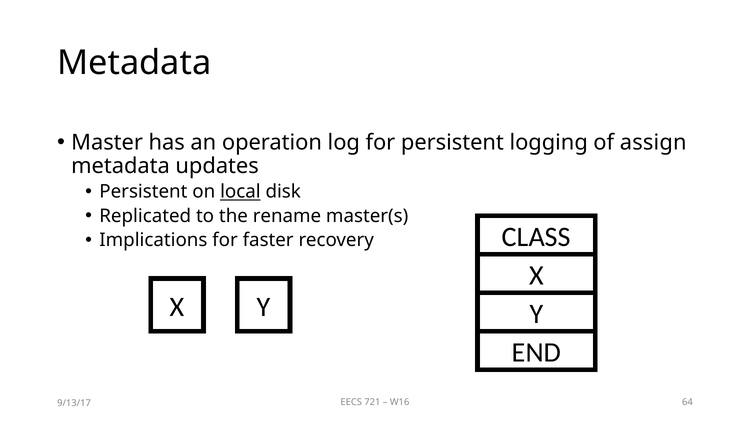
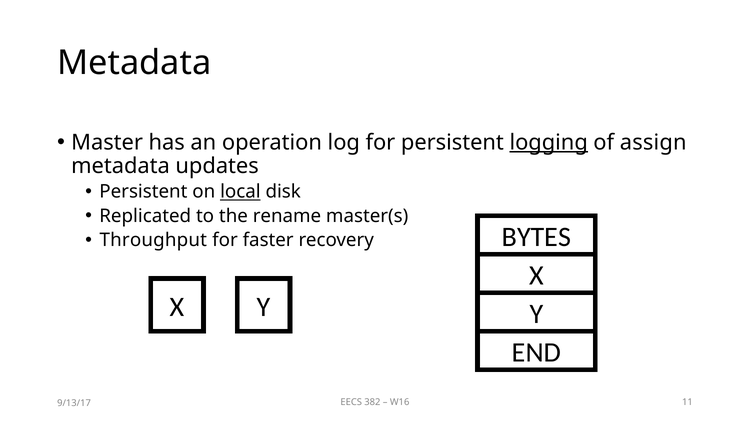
logging underline: none -> present (549, 142)
CLASS: CLASS -> BYTES (536, 237)
Implications: Implications -> Throughput (153, 240)
721: 721 -> 382 (372, 402)
64: 64 -> 11 (687, 402)
